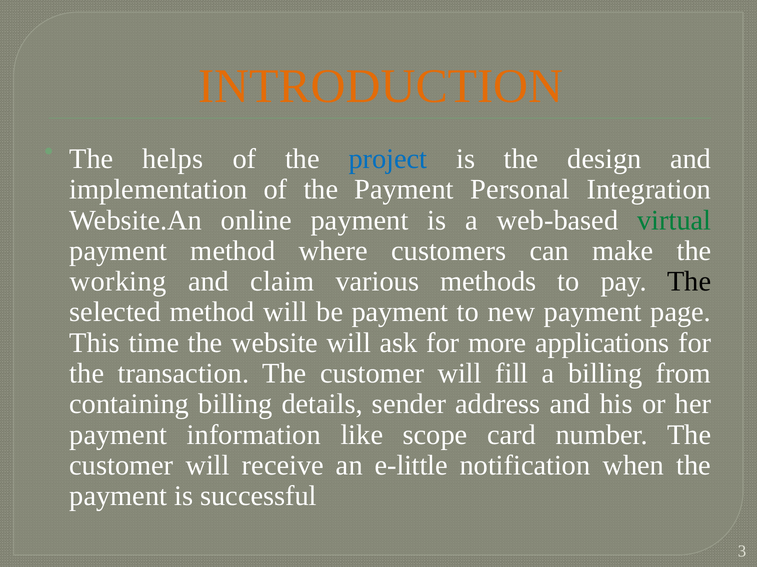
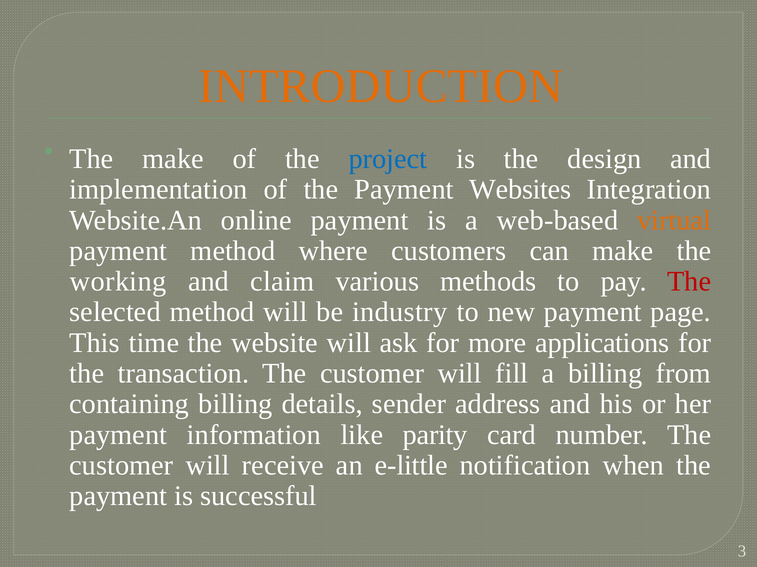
The helps: helps -> make (173, 159)
Personal: Personal -> Websites (520, 190)
virtual colour: green -> orange (674, 220)
The colour: black -> red (689, 282)
be payment: payment -> industry (400, 313)
scope: scope -> parity (435, 435)
